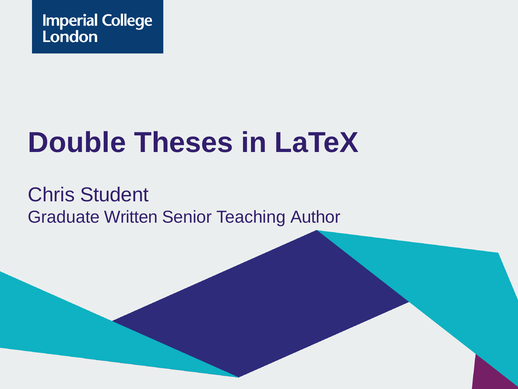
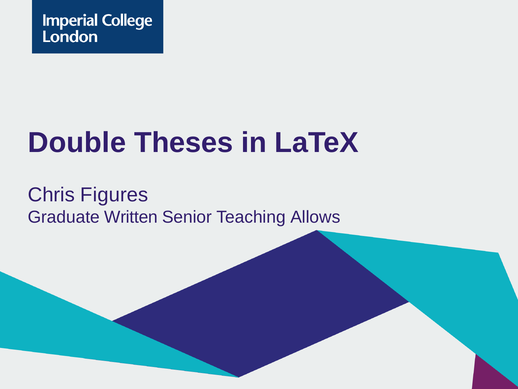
Student: Student -> Figures (114, 195)
Author: Author -> Allows (315, 217)
